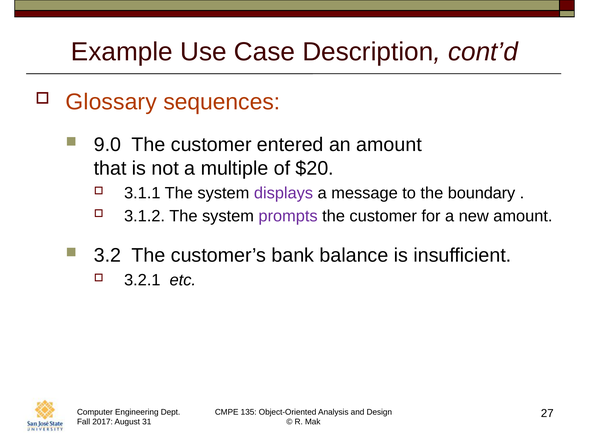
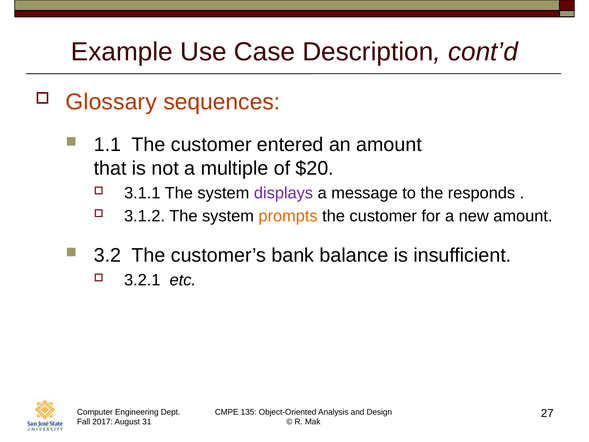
9.0: 9.0 -> 1.1 (107, 145)
boundary: boundary -> responds (481, 193)
prompts colour: purple -> orange (288, 216)
